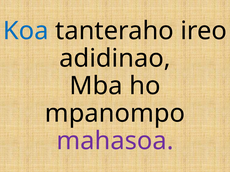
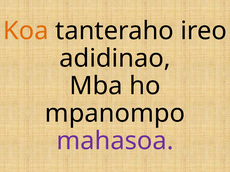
Koa colour: blue -> orange (26, 31)
